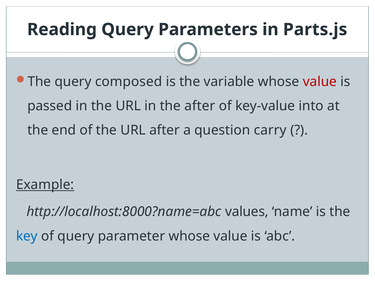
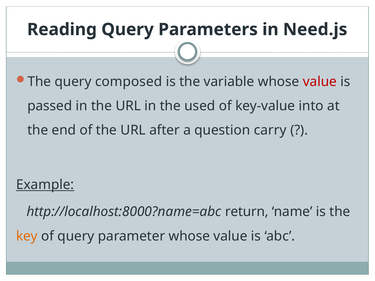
Parts.js: Parts.js -> Need.js (315, 30)
the after: after -> used (200, 106)
values: values -> return (247, 212)
key colour: blue -> orange (27, 236)
